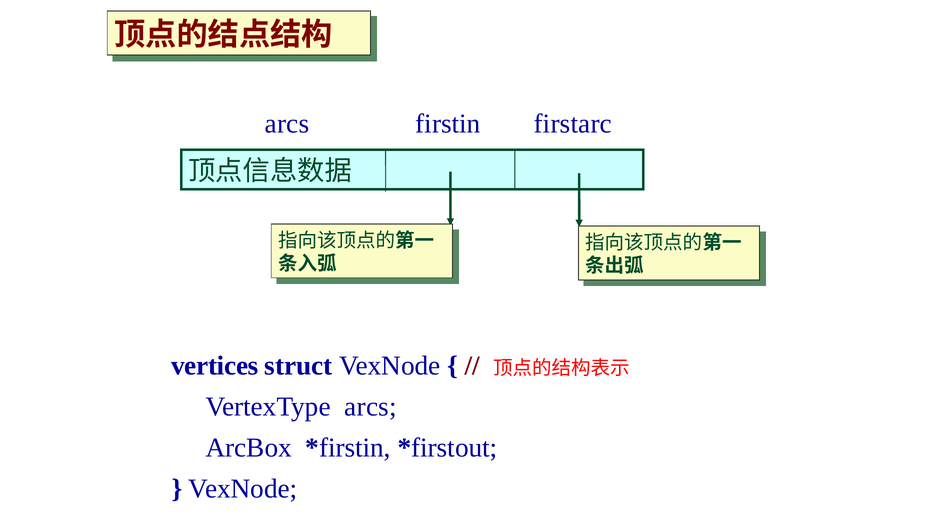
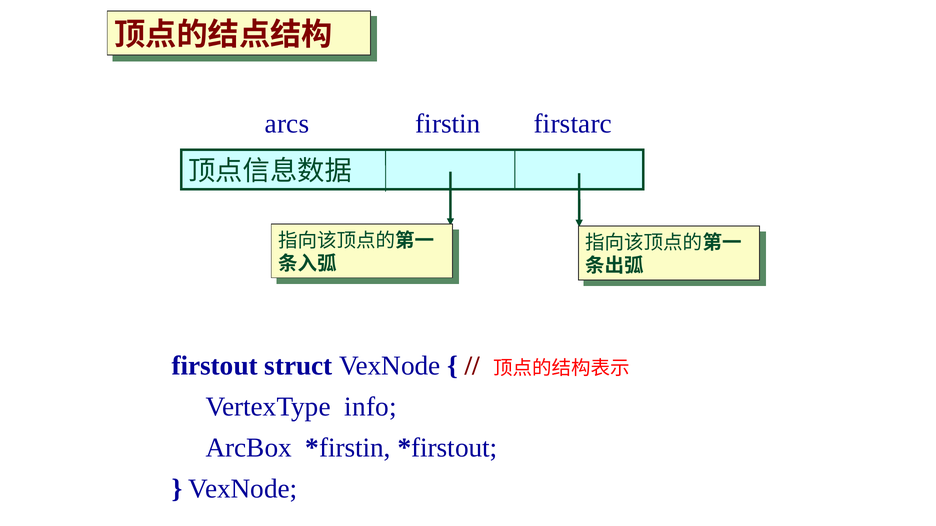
vertices: vertices -> firstout (215, 366)
VertexType arcs: arcs -> info (371, 407)
